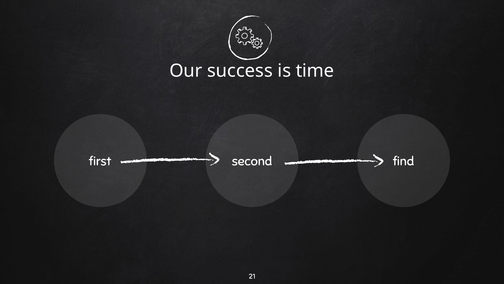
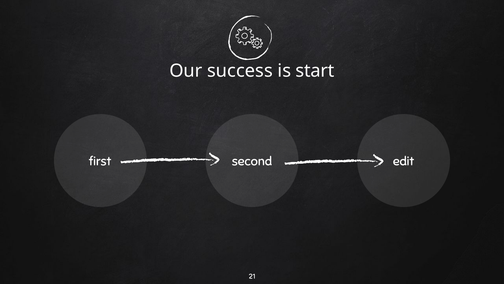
time: time -> start (315, 71)
find: find -> edit (404, 161)
